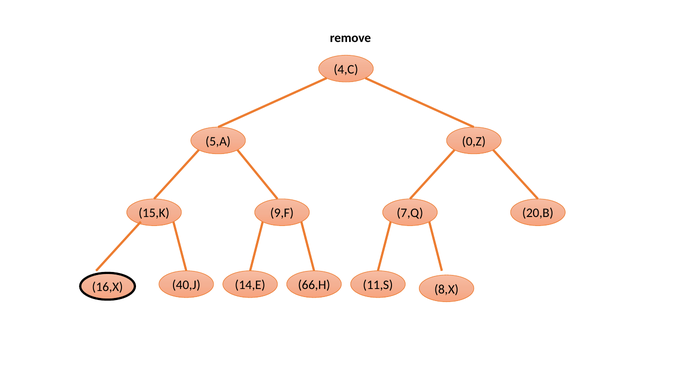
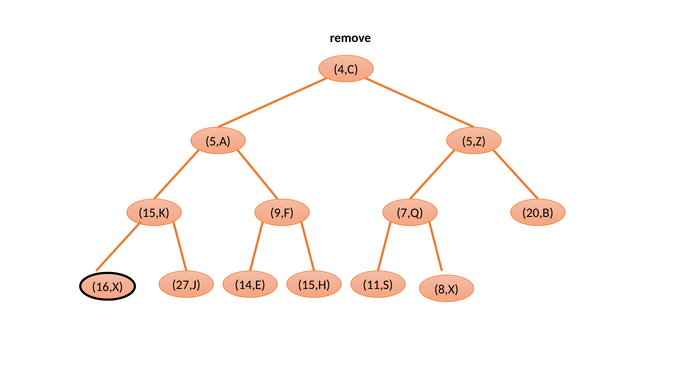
0,Z: 0,Z -> 5,Z (474, 141)
40,J: 40,J -> 27,J (186, 285)
66,H: 66,H -> 15,H (314, 285)
